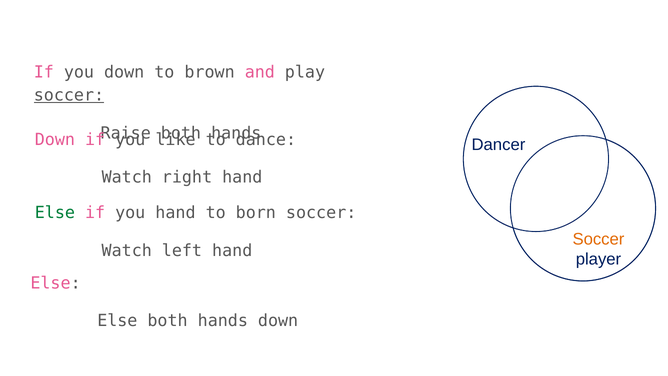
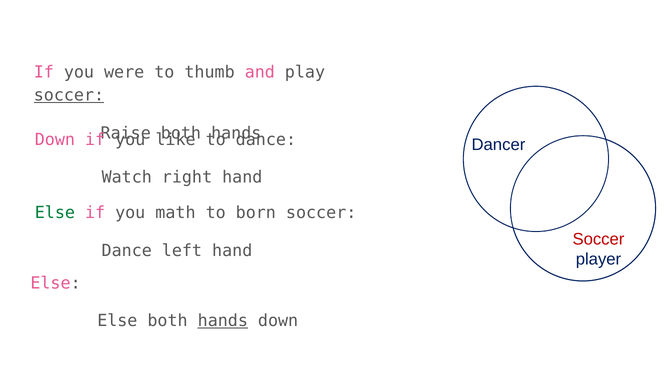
you down: down -> were (124, 72)
brown: brown -> thumb (210, 72)
you hand: hand -> math (175, 213)
Soccer colour: orange -> red (598, 239)
Watch: Watch -> Dance (127, 251)
hands underline: none -> present (223, 321)
